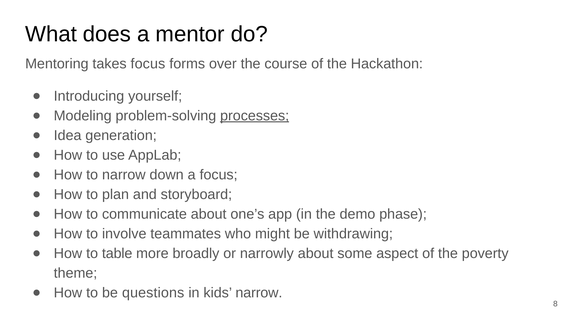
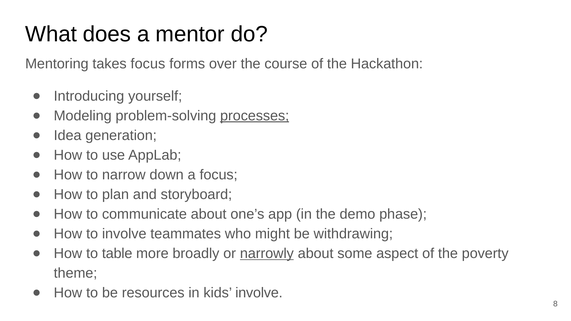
narrowly underline: none -> present (267, 254)
questions: questions -> resources (153, 293)
kids narrow: narrow -> involve (259, 293)
